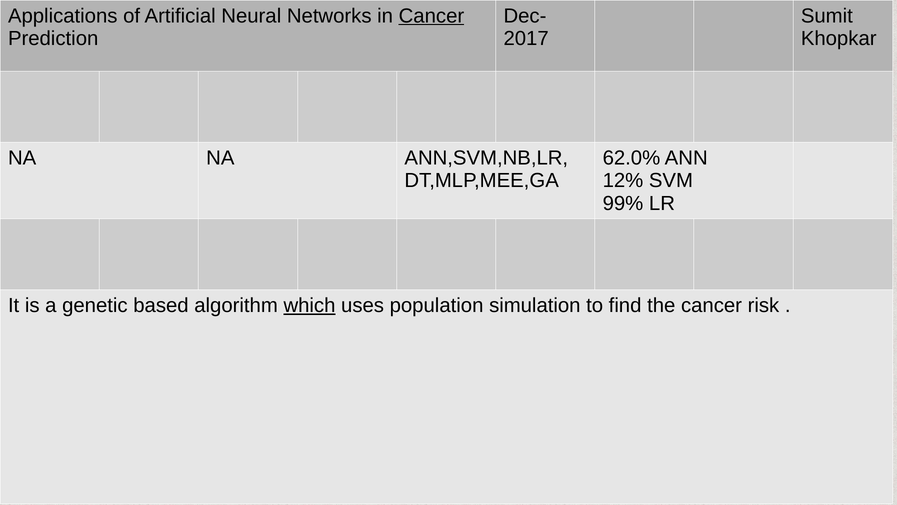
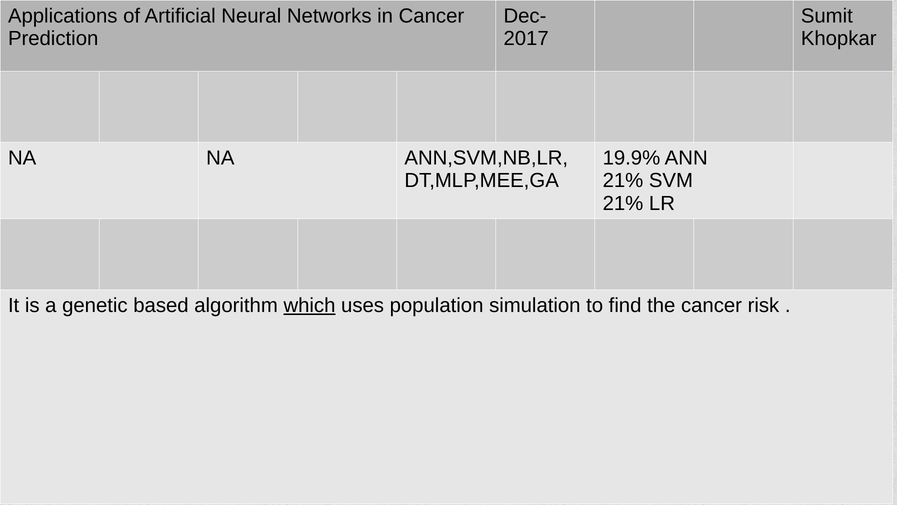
Cancer underline: present -> none (431, 16)
62.0%: 62.0% -> 19.9% (631, 158)
12%: 12% -> 21% (623, 181)
99%: 99% -> 21% (623, 203)
